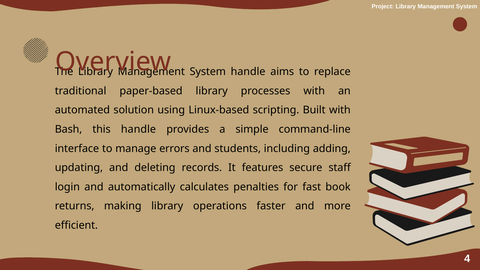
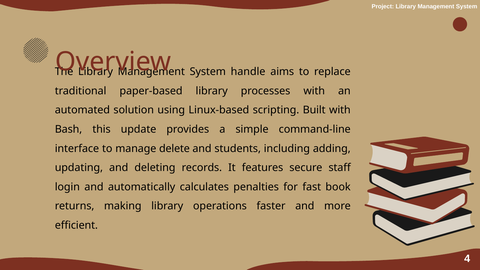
this handle: handle -> update (139, 129)
errors: errors -> delete (174, 149)
